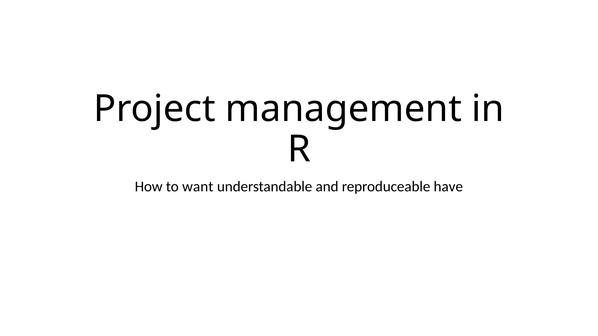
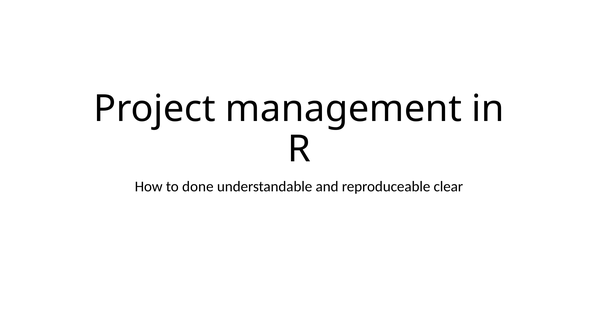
want: want -> done (198, 187)
have: have -> clear (448, 187)
